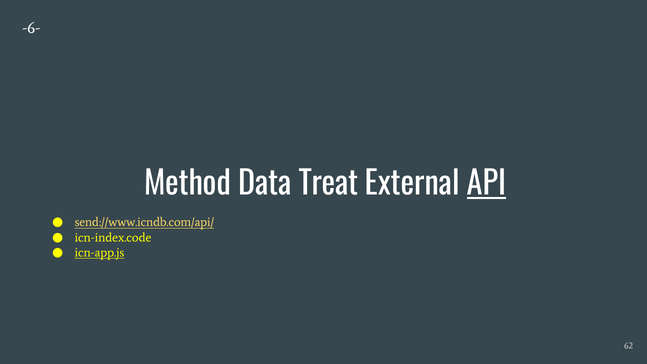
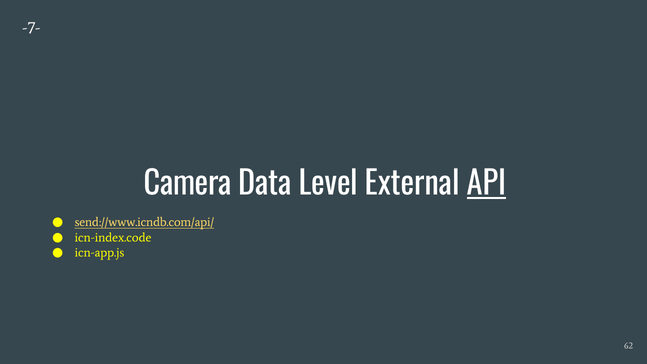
-6-: -6- -> -7- (31, 28)
Method: Method -> Camera (188, 184)
Treat: Treat -> Level (328, 184)
icn-app.js underline: present -> none (99, 253)
